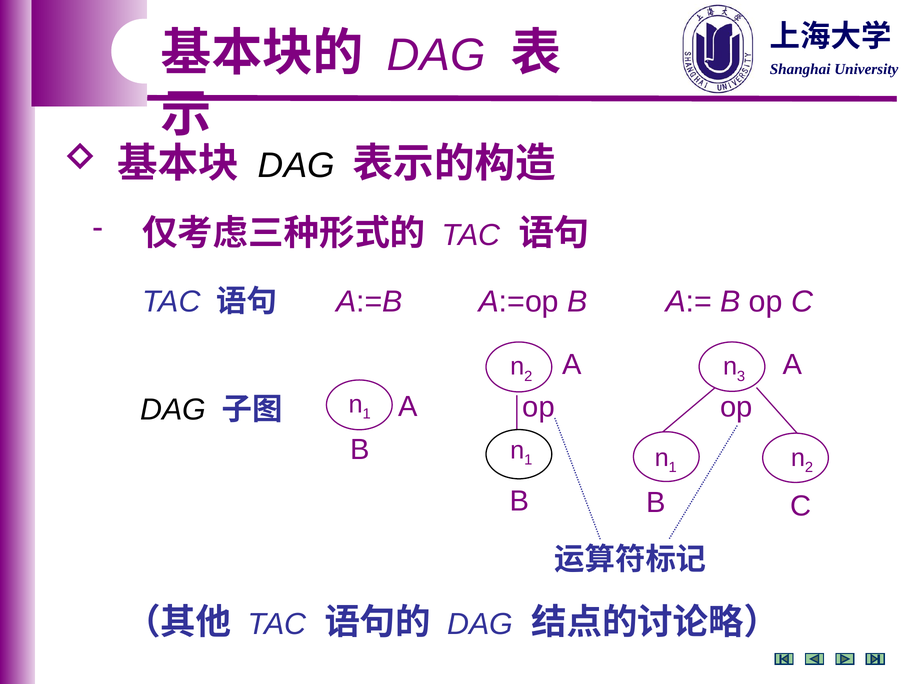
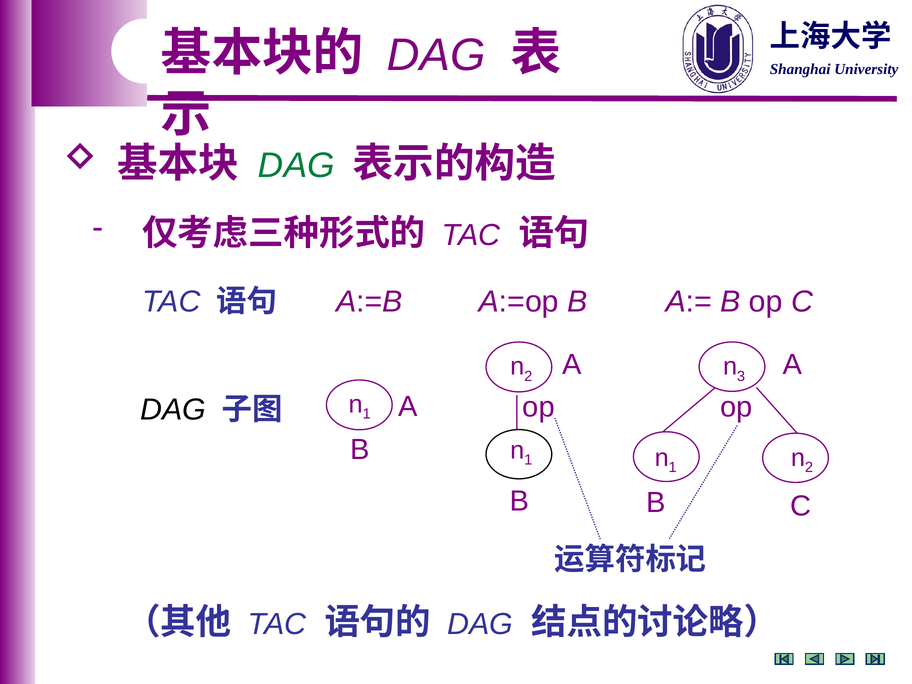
DAG colour: black -> green (296, 166)
